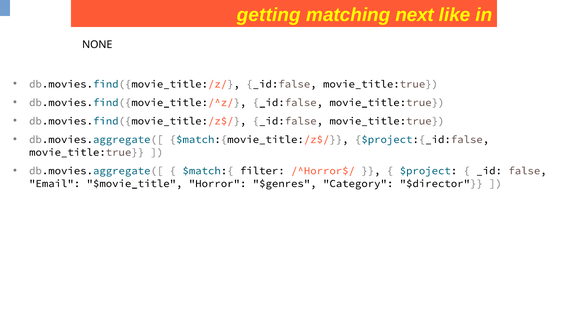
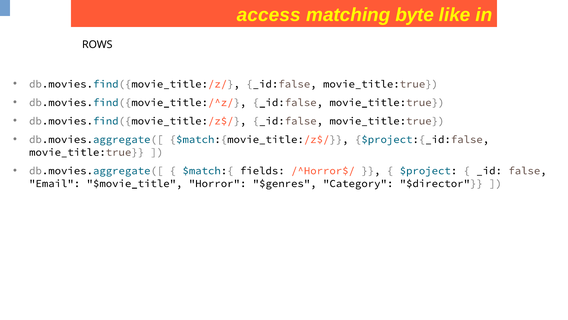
getting: getting -> access (269, 15)
next: next -> byte (415, 15)
NONE: NONE -> ROWS (97, 45)
filter: filter -> fields (262, 170)
